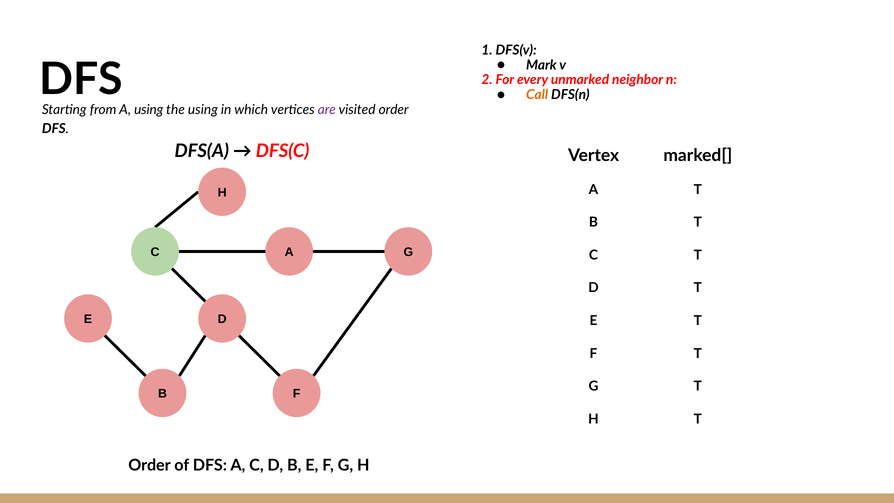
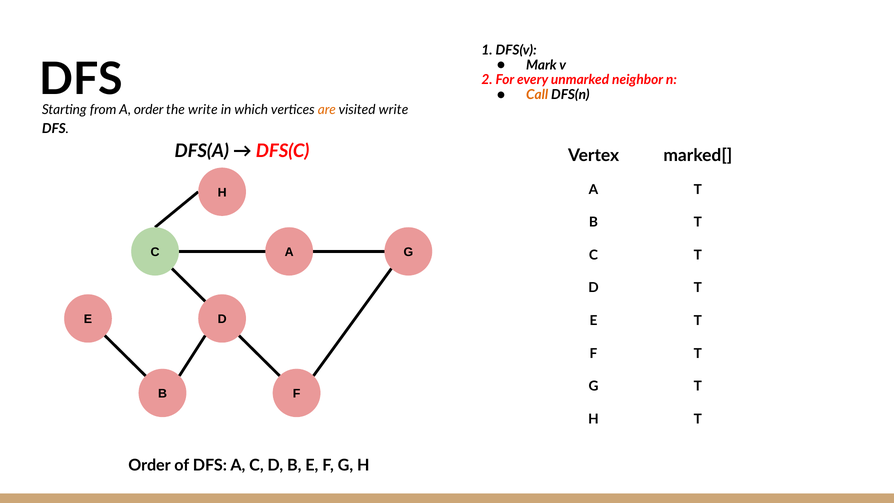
A using: using -> order (149, 110)
the using: using -> write (203, 110)
are colour: purple -> orange (327, 110)
visited order: order -> write (393, 110)
